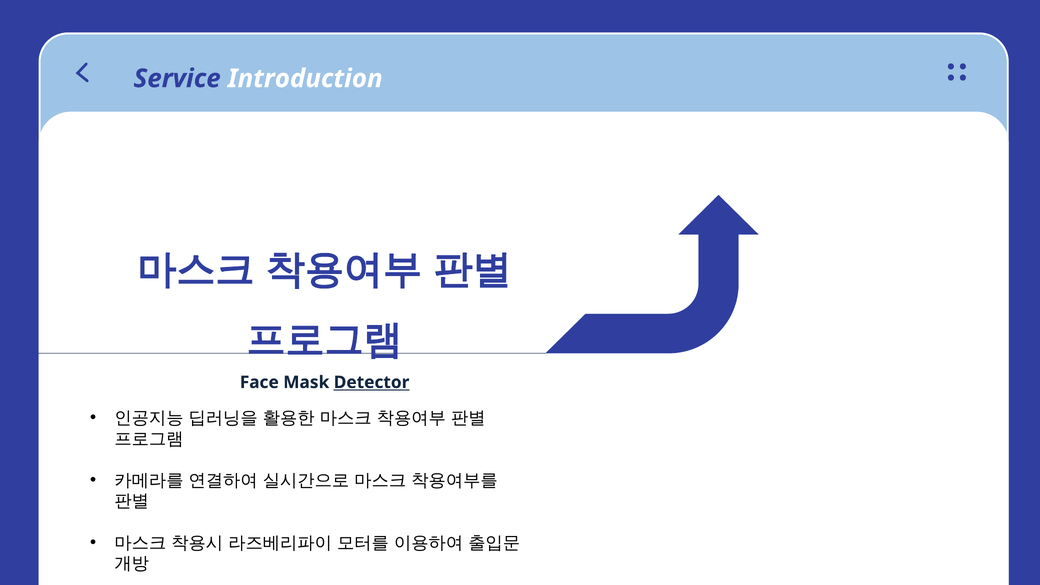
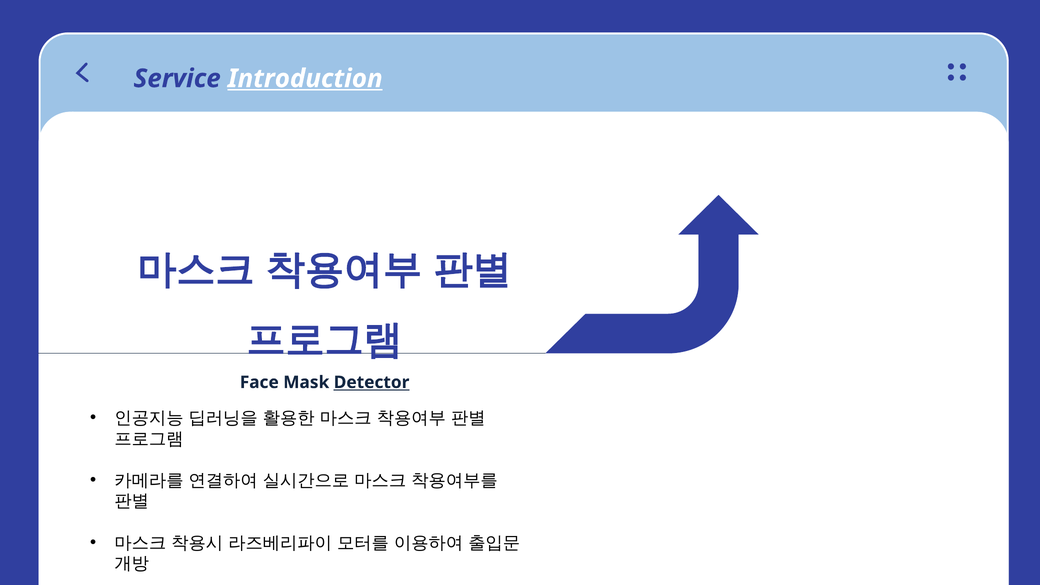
Introduction underline: none -> present (305, 79)
